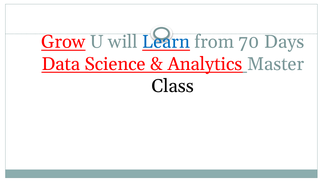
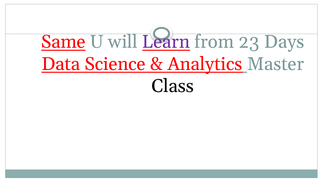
Grow: Grow -> Same (63, 42)
Learn colour: blue -> purple (166, 42)
70: 70 -> 23 (249, 42)
